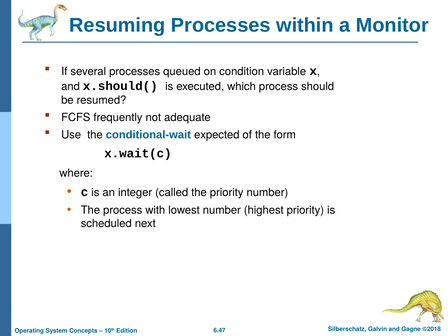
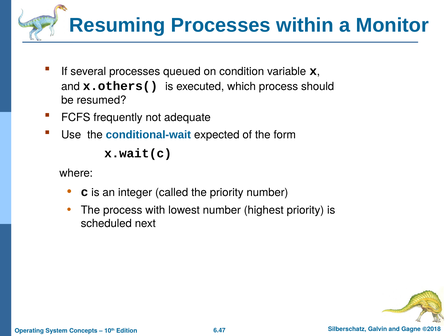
x.should(: x.should( -> x.others( (120, 86)
